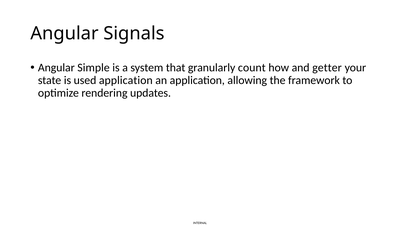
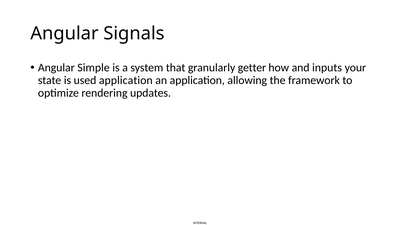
count: count -> getter (252, 68)
getter: getter -> inputs (327, 68)
